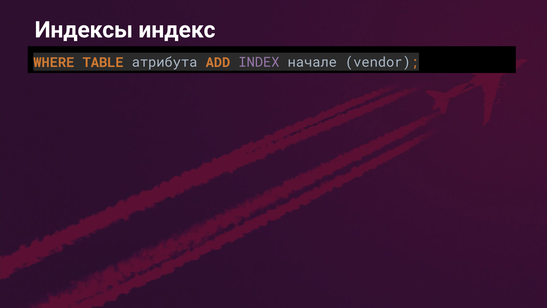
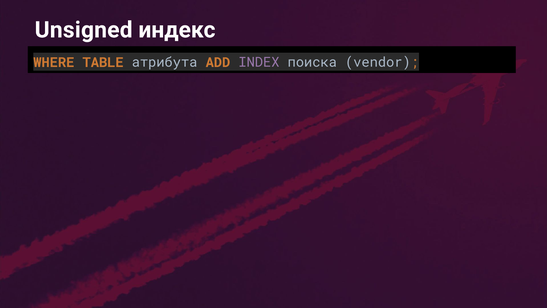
Индексы: Индексы -> Unsigned (84, 30)
начале: начале -> поиска (312, 62)
